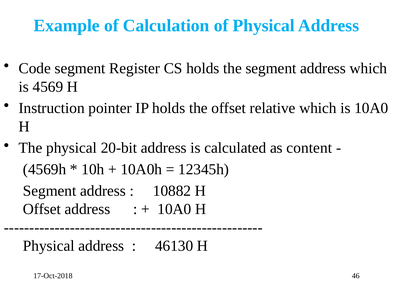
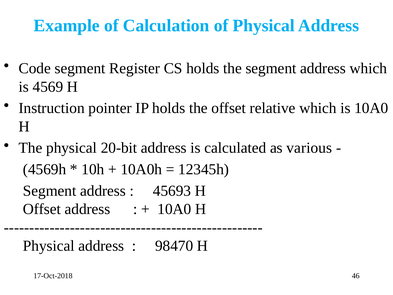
content: content -> various (309, 148)
10882: 10882 -> 45693 (172, 191)
46130: 46130 -> 98470 (174, 246)
